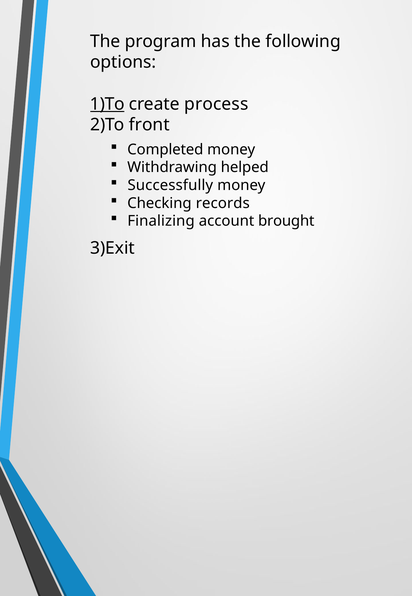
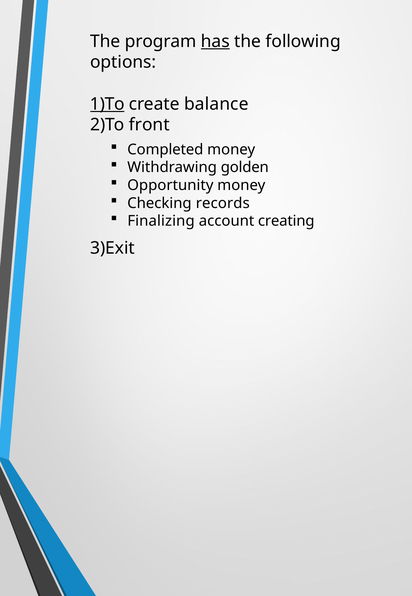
has underline: none -> present (215, 41)
process: process -> balance (216, 104)
helped: helped -> golden (245, 167)
Successfully: Successfully -> Opportunity (170, 185)
brought: brought -> creating (286, 221)
